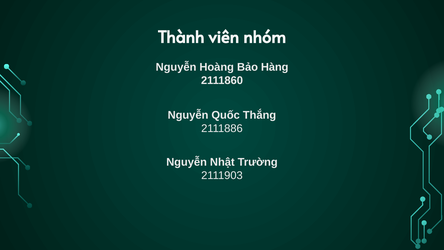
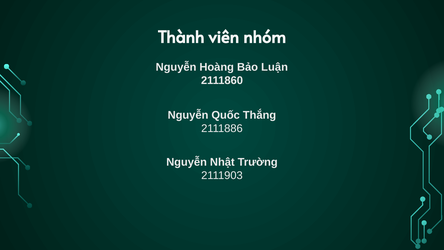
Hàng: Hàng -> Luận (275, 67)
